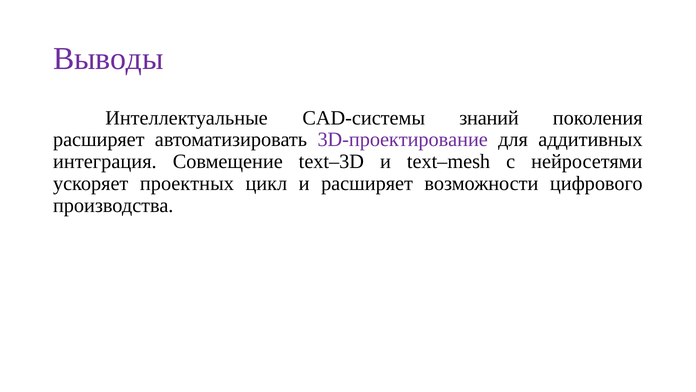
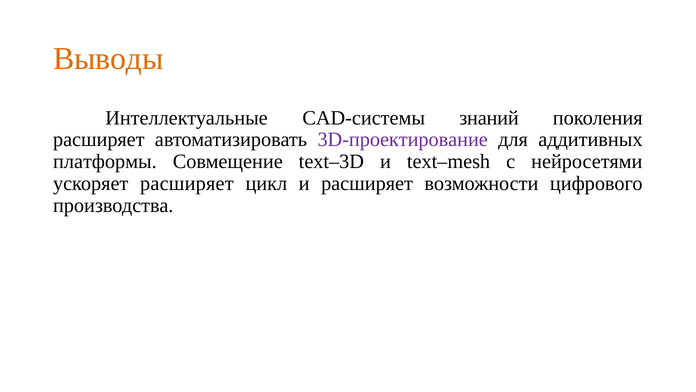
Выводы colour: purple -> orange (108, 58)
интеграция: интеграция -> платформы (105, 162)
ускоряет проектных: проектных -> расширяет (187, 183)
